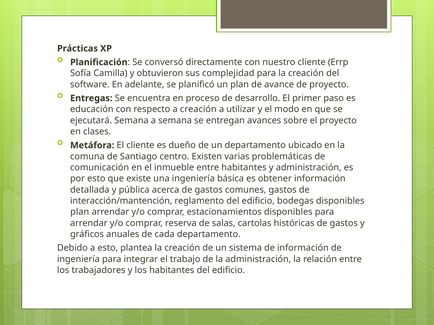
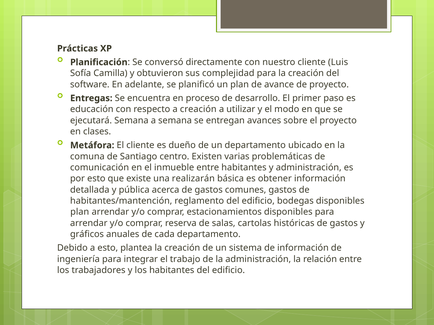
Errp: Errp -> Luis (338, 62)
una ingeniería: ingeniería -> realizarán (193, 179)
interacción/mantención: interacción/mantención -> habitantes/mantención (121, 201)
